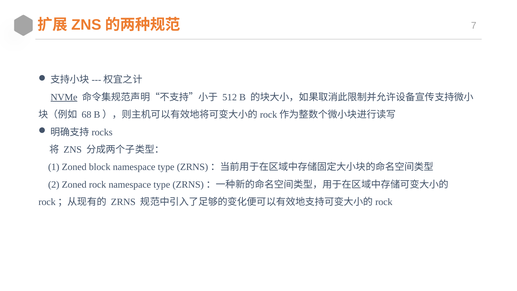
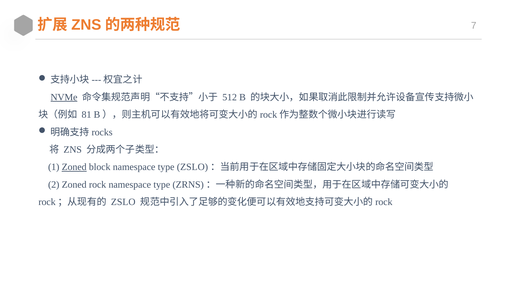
68: 68 -> 81 (87, 115)
Zoned underline: none -> present (74, 167)
block namespace type ZRNS: ZRNS -> ZSLO (192, 167)
ZRNS: ZRNS -> ZSLO (123, 202)
